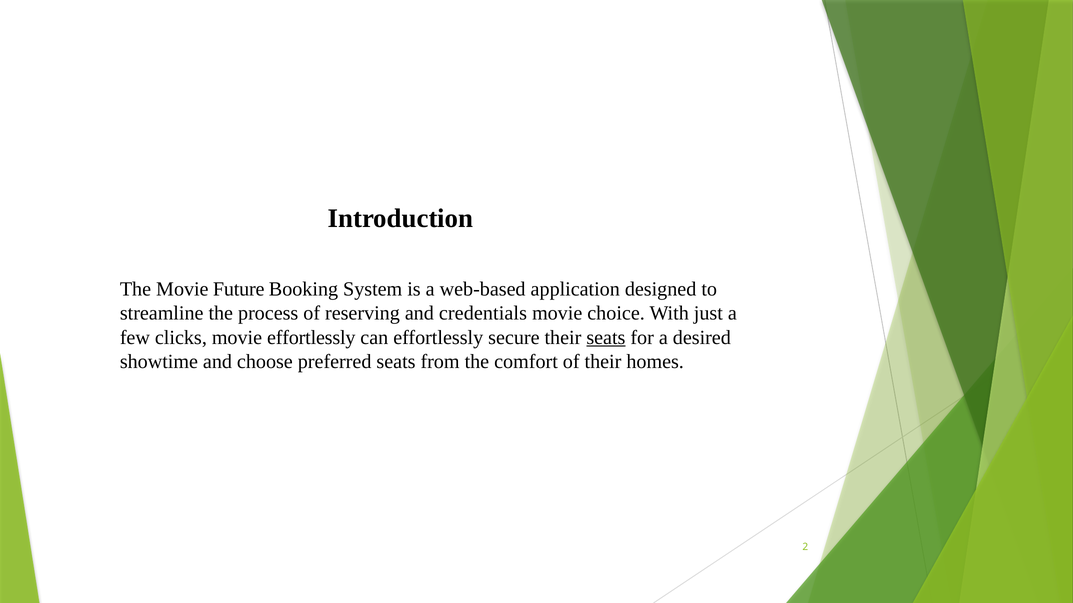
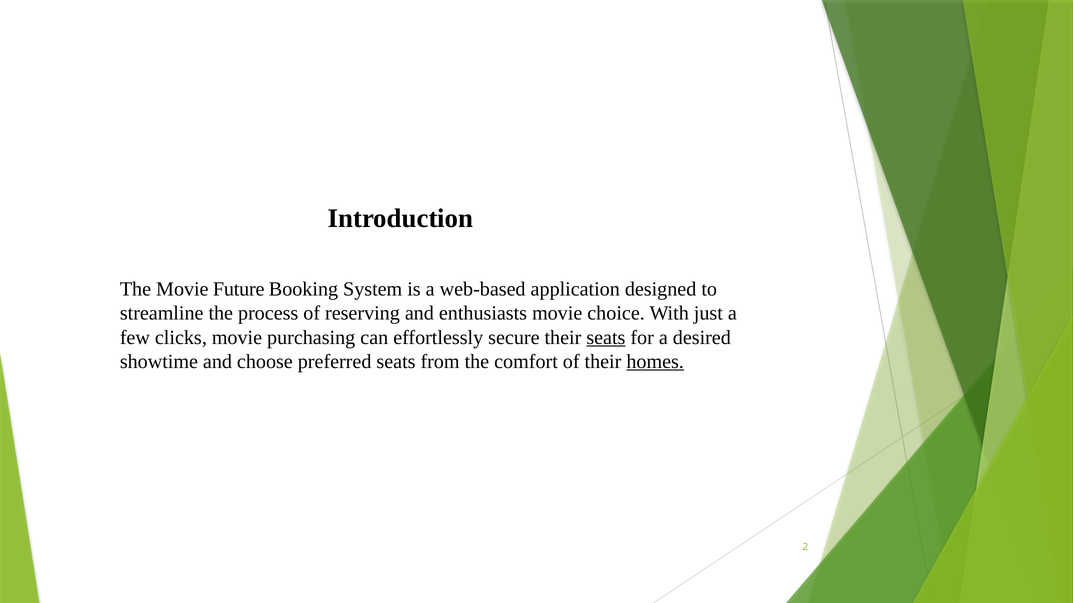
credentials: credentials -> enthusiasts (483, 314)
movie effortlessly: effortlessly -> purchasing (311, 338)
homes underline: none -> present (655, 362)
